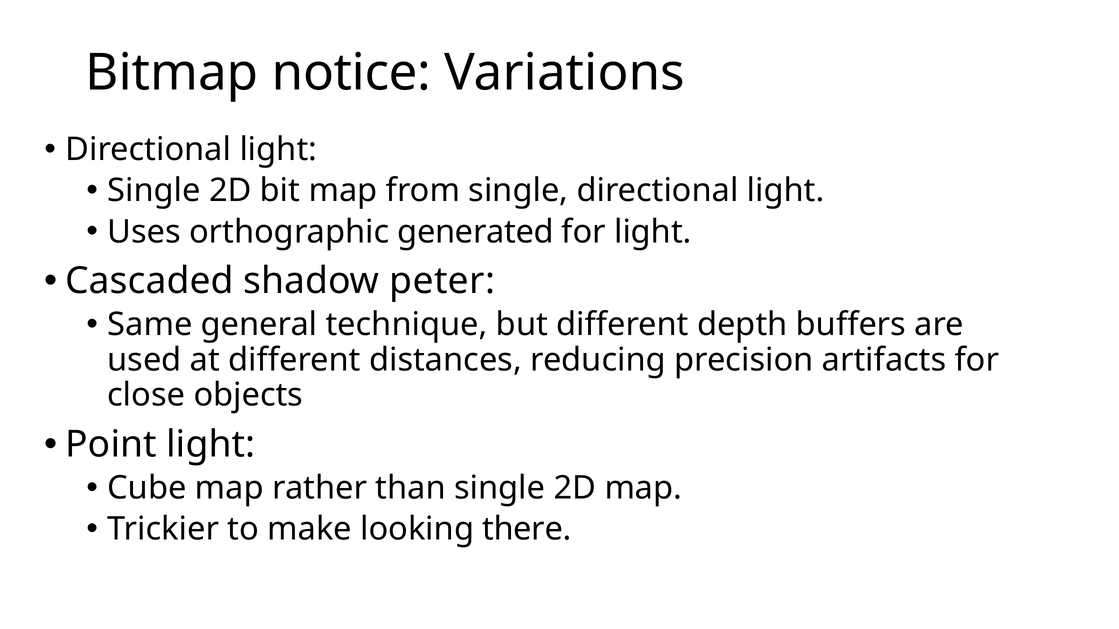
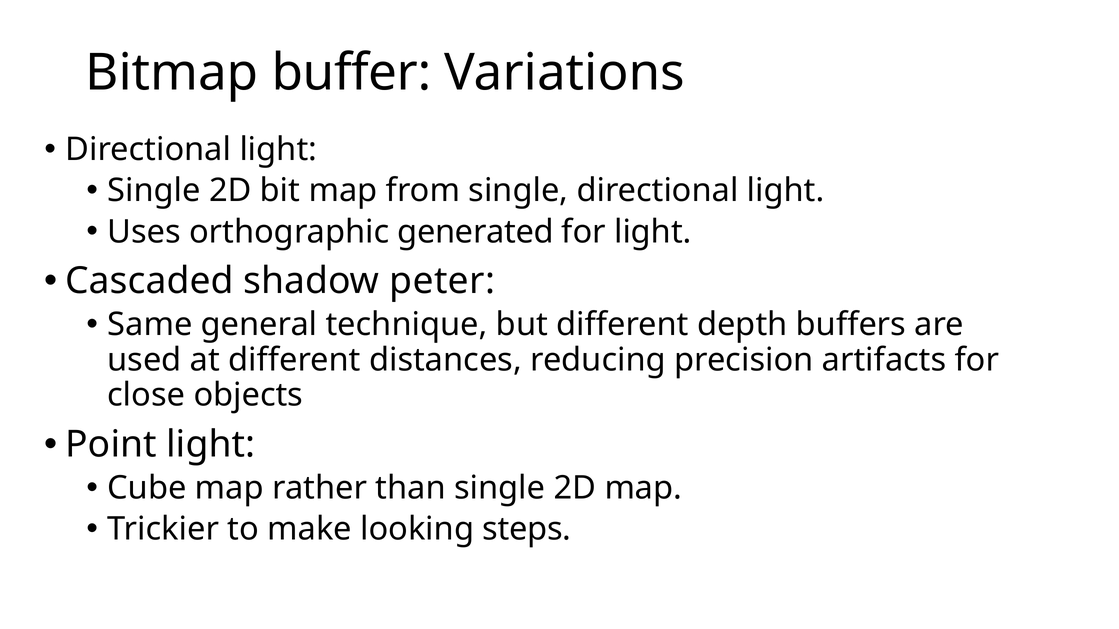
notice: notice -> buffer (352, 73)
there: there -> steps (527, 530)
